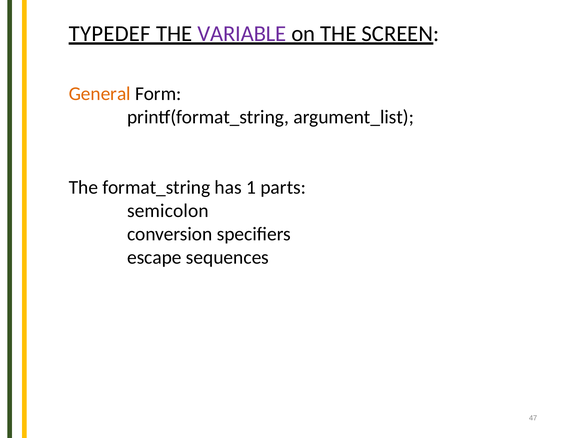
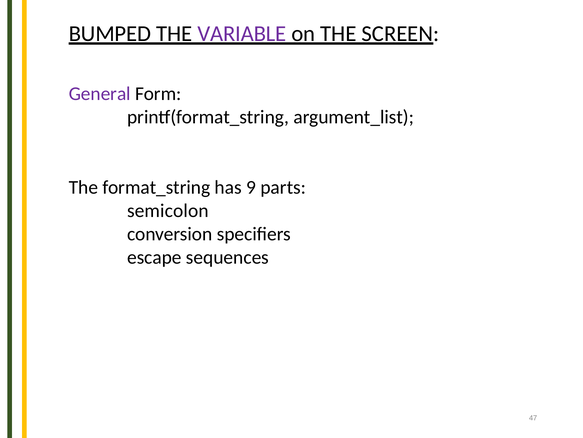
TYPEDEF: TYPEDEF -> BUMPED (110, 34)
General colour: orange -> purple (100, 94)
1: 1 -> 9 (251, 187)
